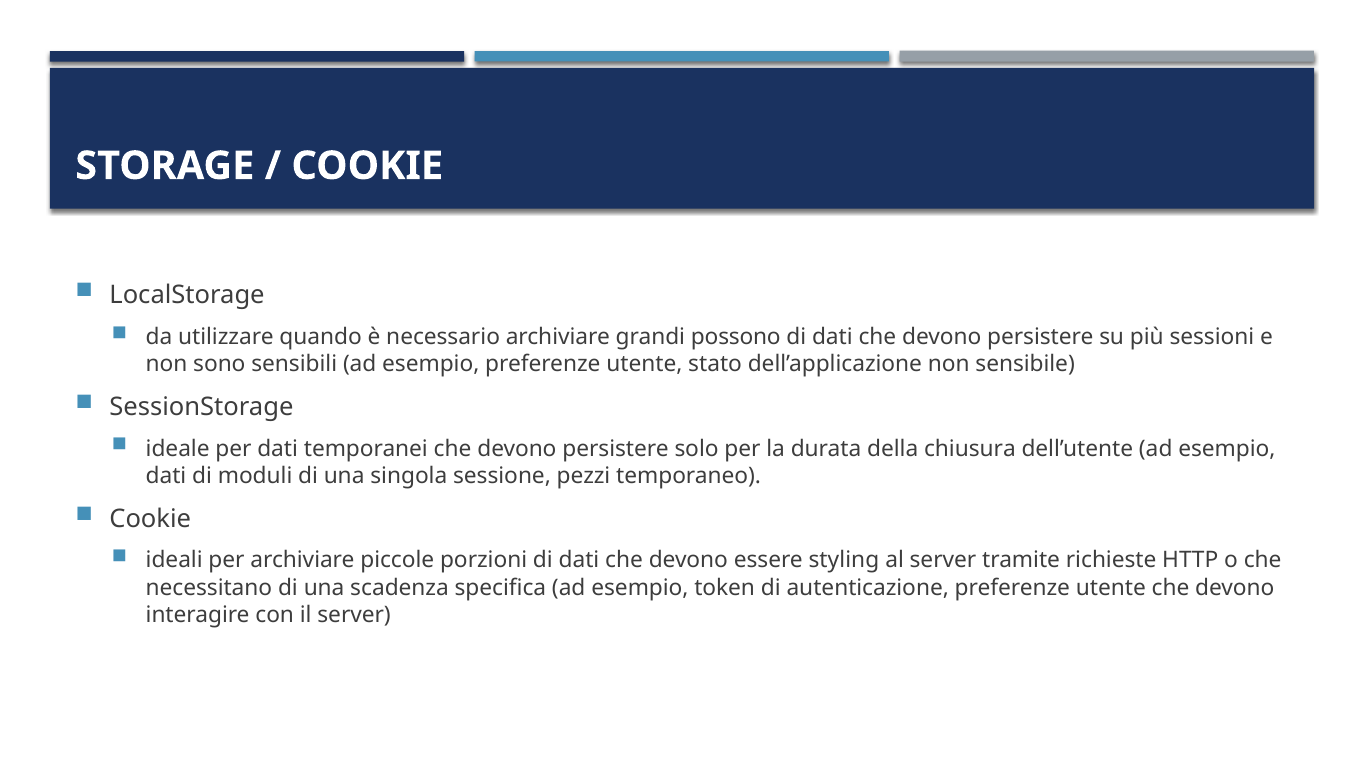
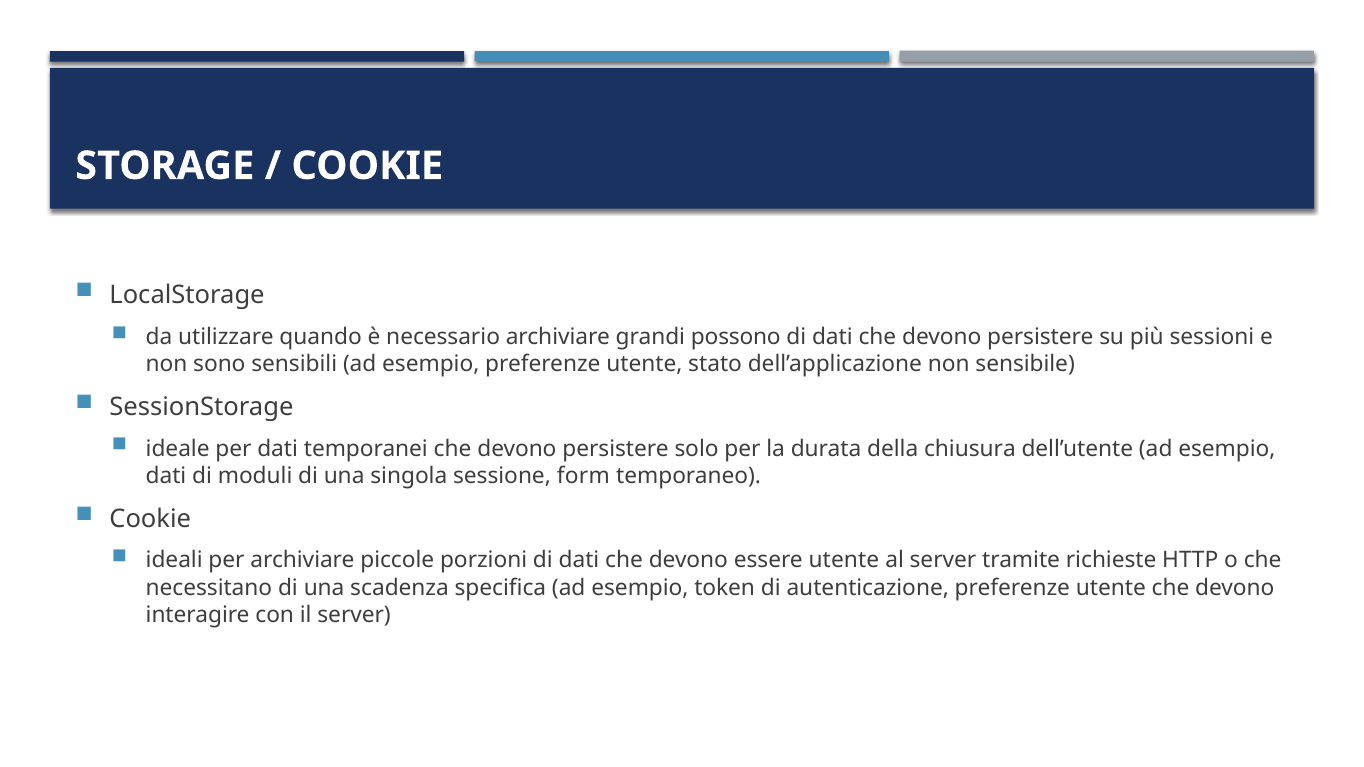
pezzi: pezzi -> form (583, 476)
essere styling: styling -> utente (844, 561)
